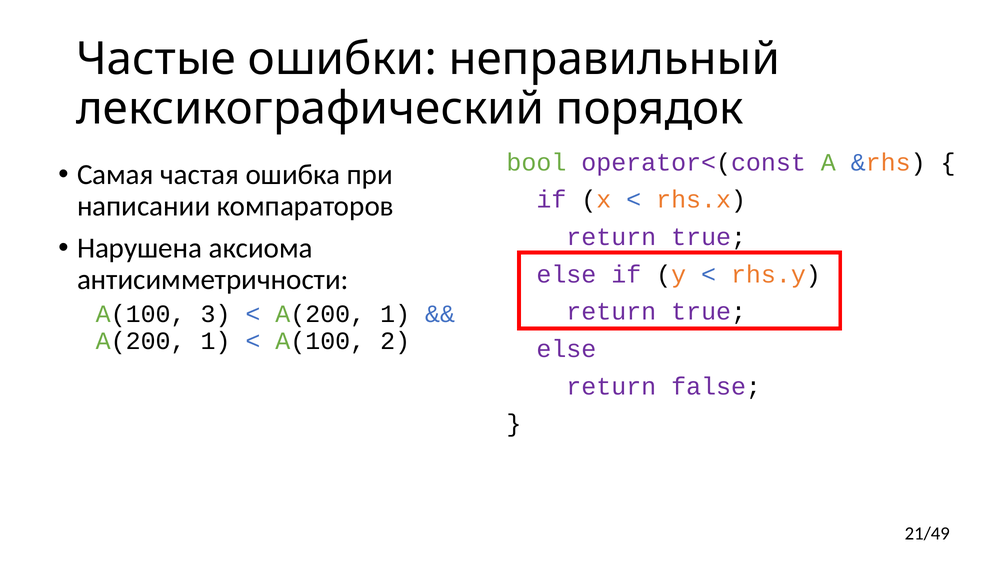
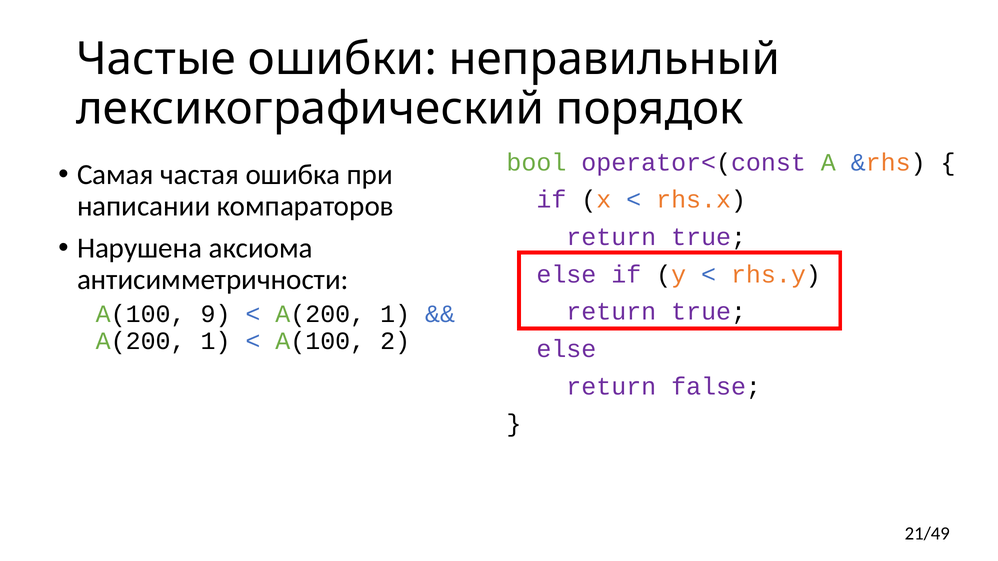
3: 3 -> 9 (216, 314)
